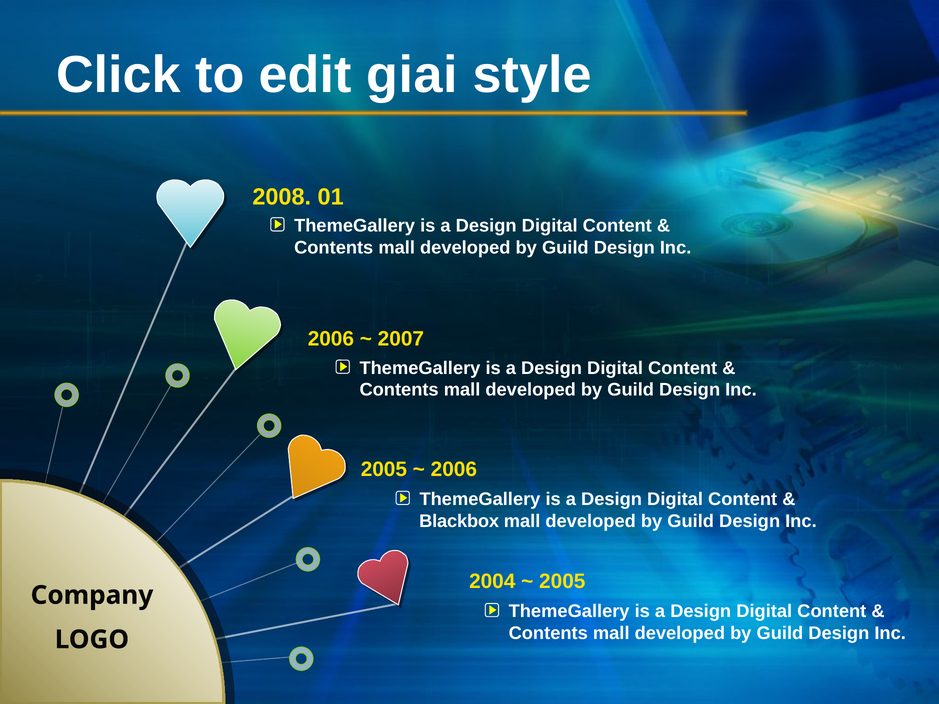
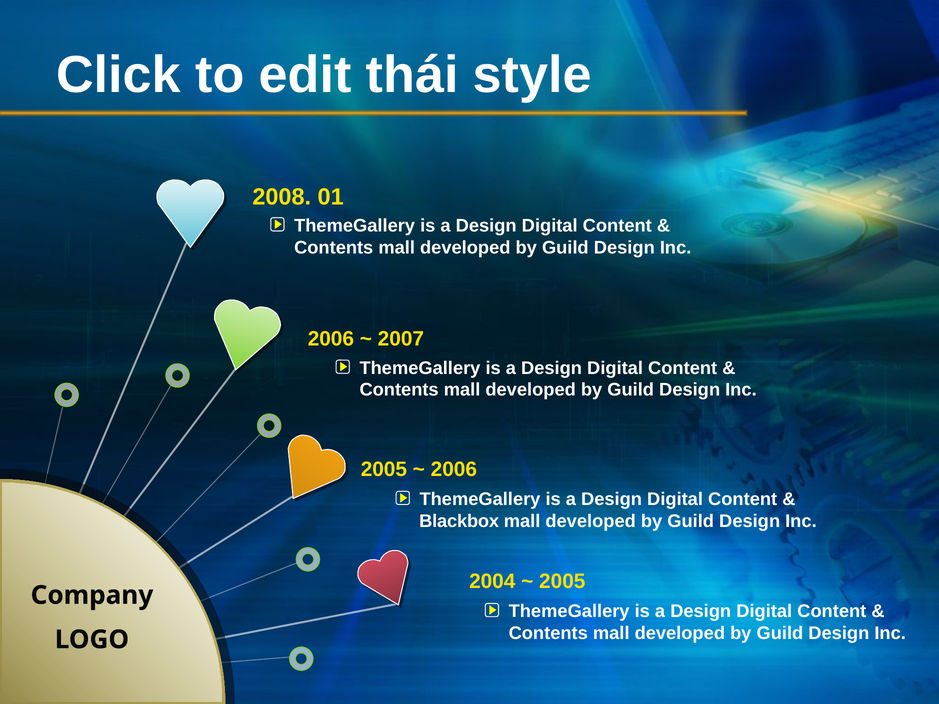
giai: giai -> thái (412, 75)
